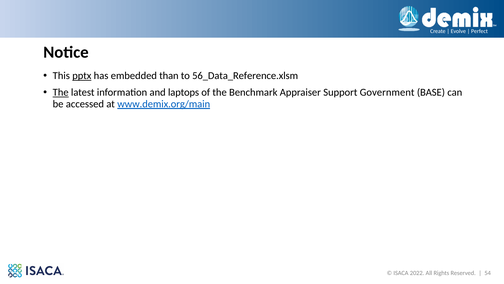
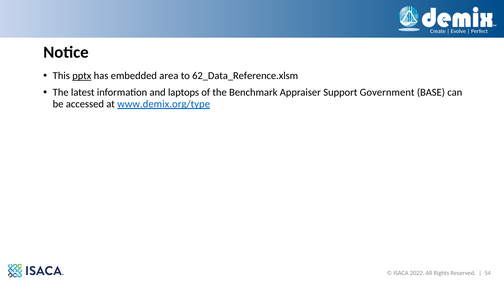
than: than -> area (169, 76)
56_Data_Reference.xlsm: 56_Data_Reference.xlsm -> 62_Data_Reference.xlsm (245, 76)
The underline: present -> none (61, 92)
www.demix.org/main: www.demix.org/main -> www.demix.org/type (164, 104)
